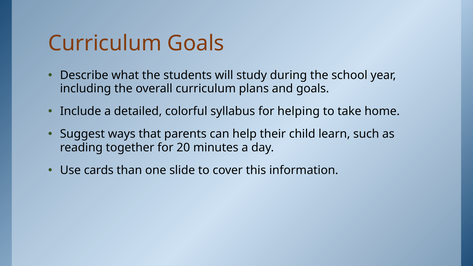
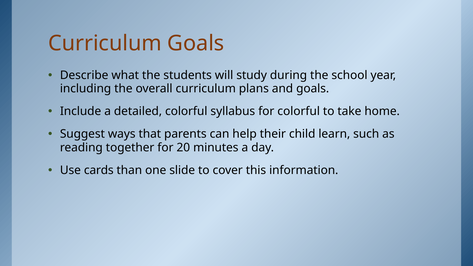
for helping: helping -> colorful (299, 111)
